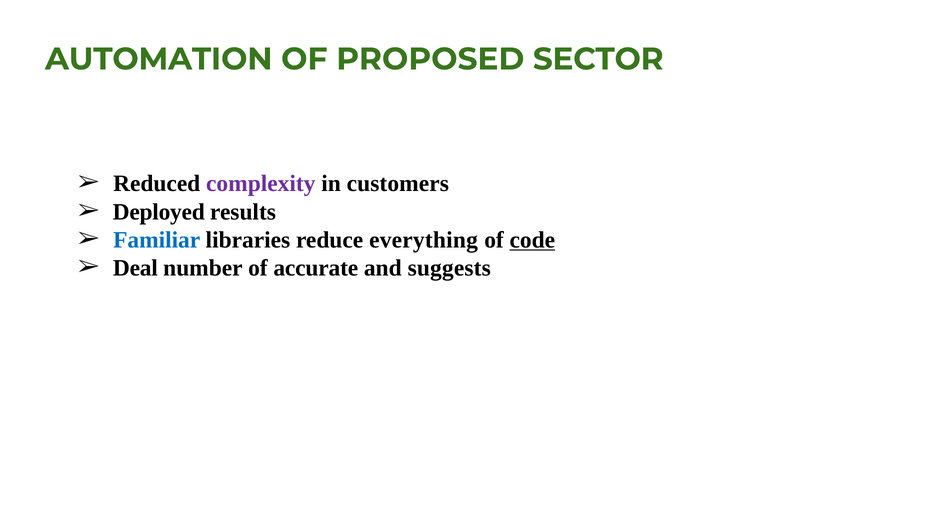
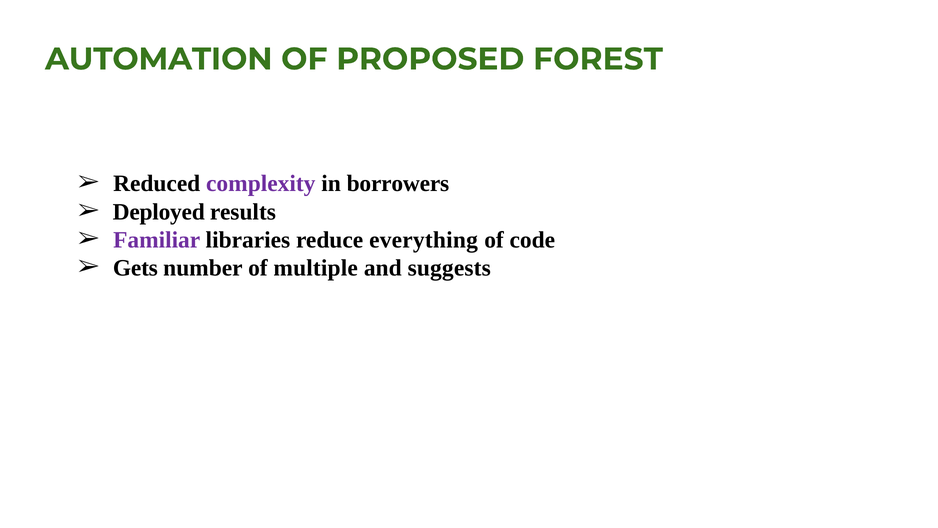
SECTOR: SECTOR -> FOREST (598, 59)
customers: customers -> borrowers (398, 183)
Familiar colour: blue -> purple (157, 240)
code underline: present -> none (532, 240)
Deal: Deal -> Gets (135, 268)
accurate: accurate -> multiple (316, 268)
